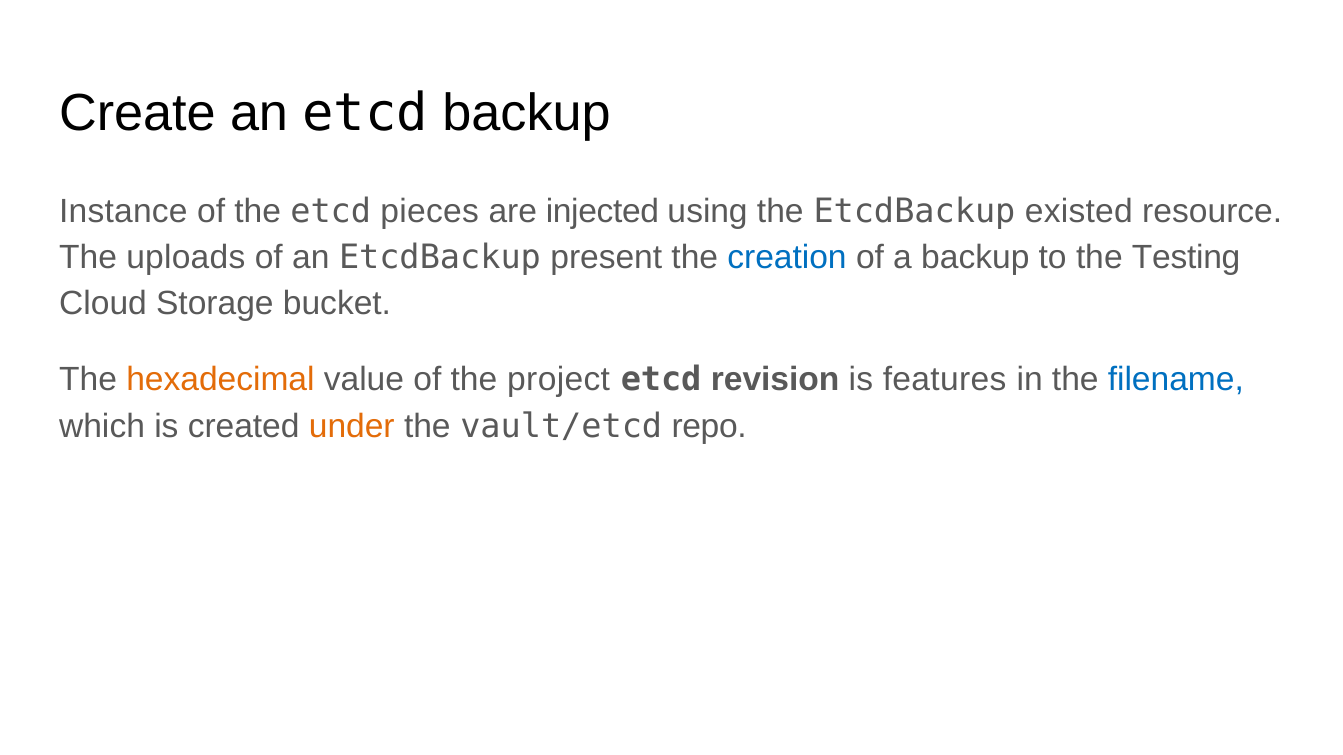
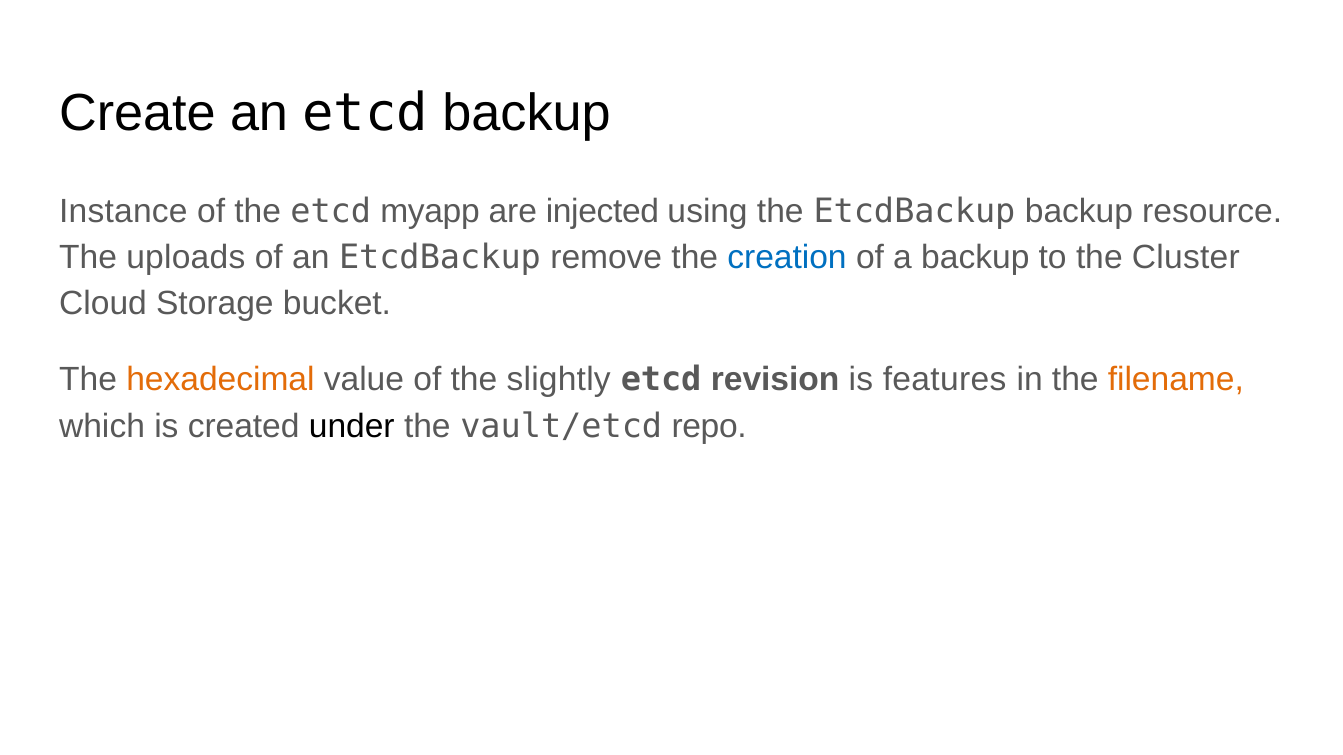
pieces: pieces -> myapp (430, 211)
EtcdBackup existed: existed -> backup (1079, 211)
present: present -> remove (606, 258)
Testing: Testing -> Cluster (1186, 258)
project: project -> slightly (559, 380)
filename colour: blue -> orange (1176, 380)
under colour: orange -> black (352, 426)
